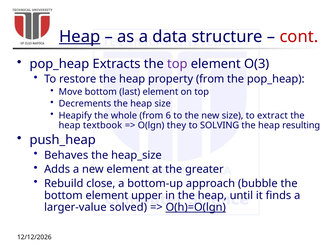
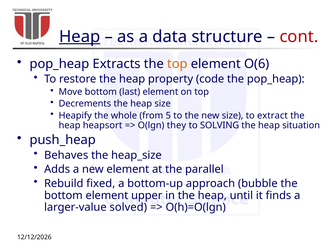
top colour: purple -> orange (177, 64)
O(3: O(3 -> O(6 (257, 64)
property from: from -> code (210, 79)
6: 6 -> 5 (168, 115)
textbook: textbook -> heapsort (103, 125)
resulting: resulting -> situation (301, 125)
greater: greater -> parallel (204, 169)
close: close -> fixed (101, 183)
O(h)=O(lgn underline: present -> none (196, 207)
